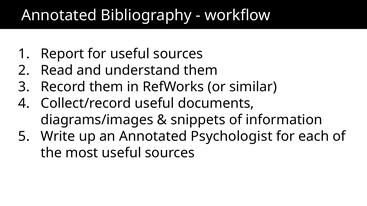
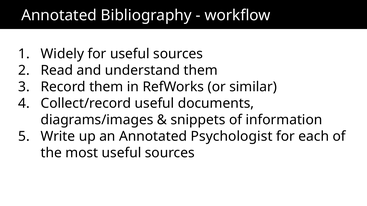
Report: Report -> Widely (62, 54)
